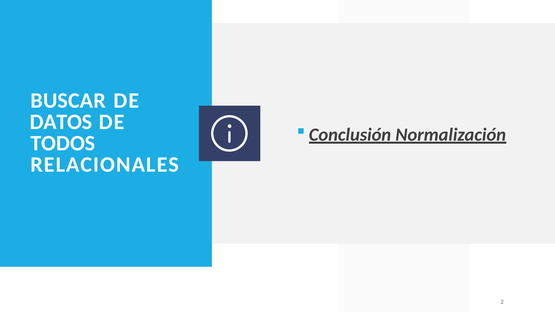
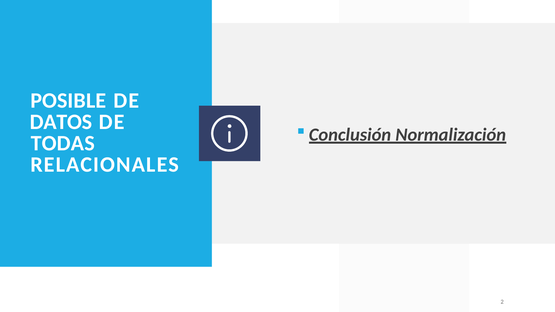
BUSCAR: BUSCAR -> POSIBLE (68, 101)
TODOS: TODOS -> TODAS (63, 143)
